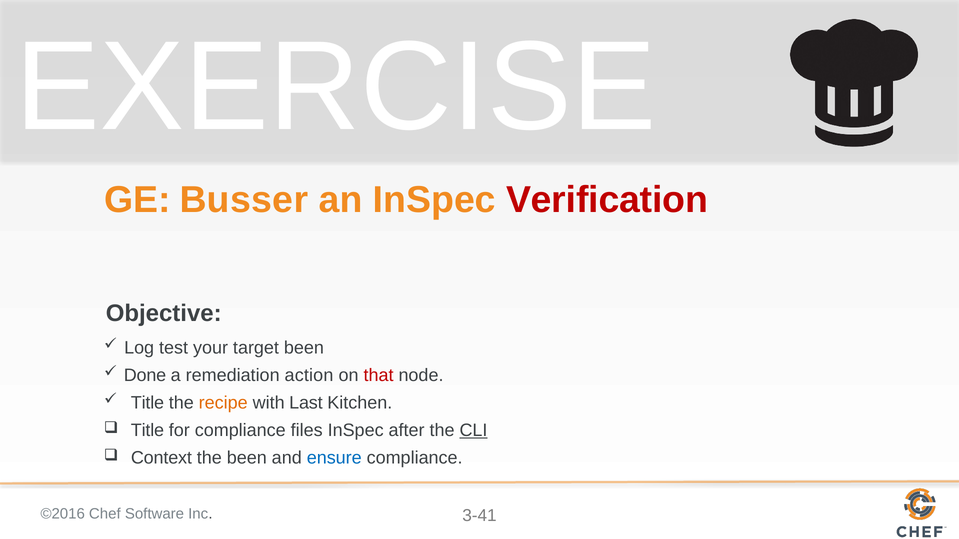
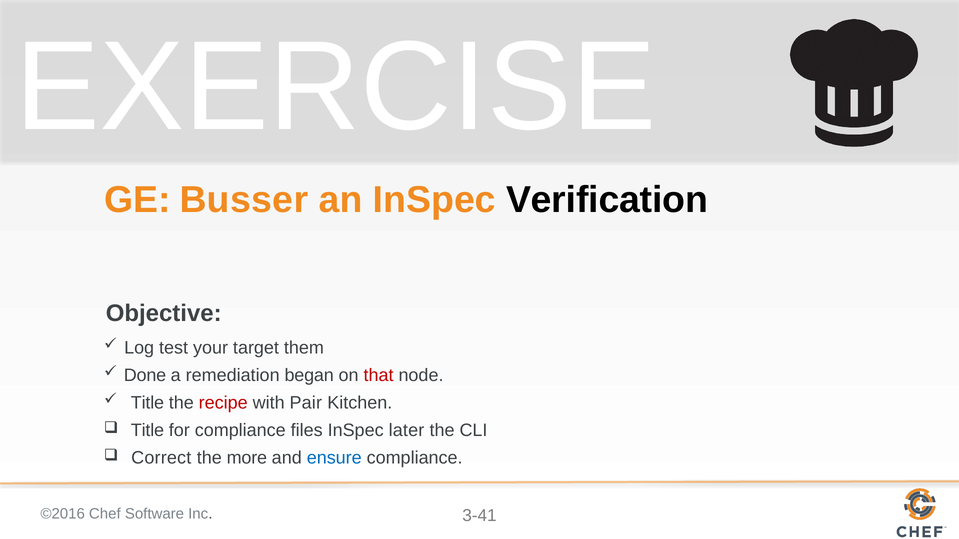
Verification colour: red -> black (607, 200)
target been: been -> them (304, 348)
action: action -> began (309, 376)
recipe colour: orange -> red (223, 403)
Last: Last -> Pair (306, 403)
after: after -> later (406, 431)
CLI underline: present -> none (473, 431)
Context: Context -> Correct (161, 458)
the been: been -> more (247, 458)
